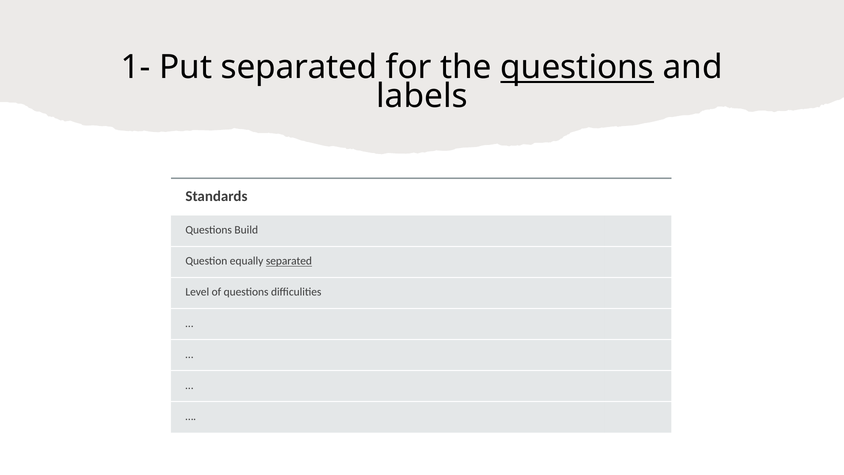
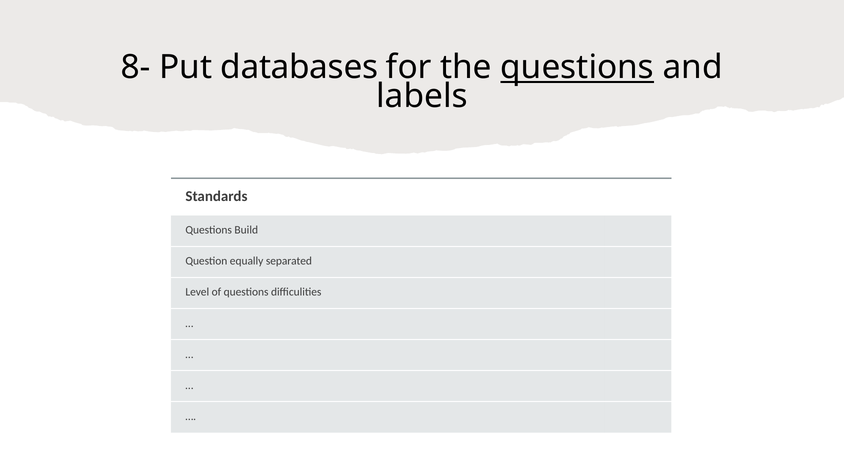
1-: 1- -> 8- (136, 67)
Put separated: separated -> databases (299, 67)
separated underline: present -> none (289, 261)
